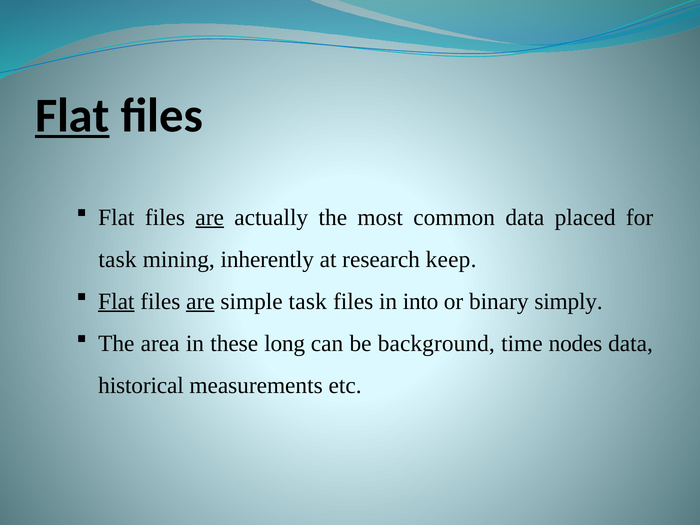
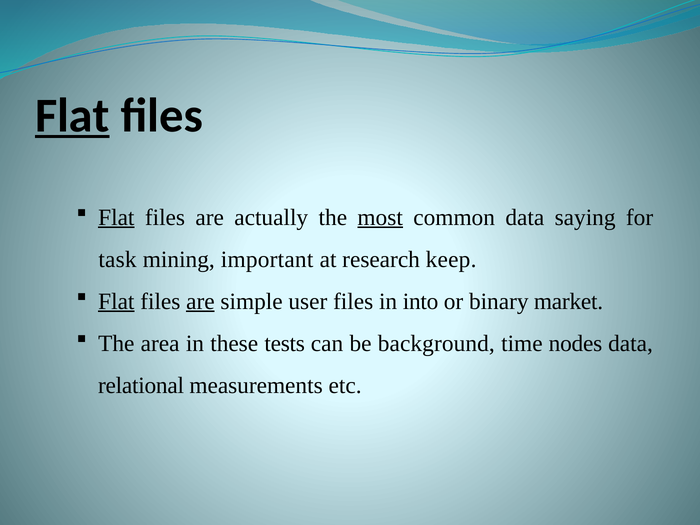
Flat underline: none -> present (116, 217)
are underline: present -> none (210, 217)
most underline: none -> present (380, 217)
placed: placed -> saying (585, 217)
inherently: inherently -> important (267, 259)
simple task: task -> user (308, 301)
simply: simply -> market (569, 301)
long: long -> tests (285, 343)
historical: historical -> relational (141, 385)
